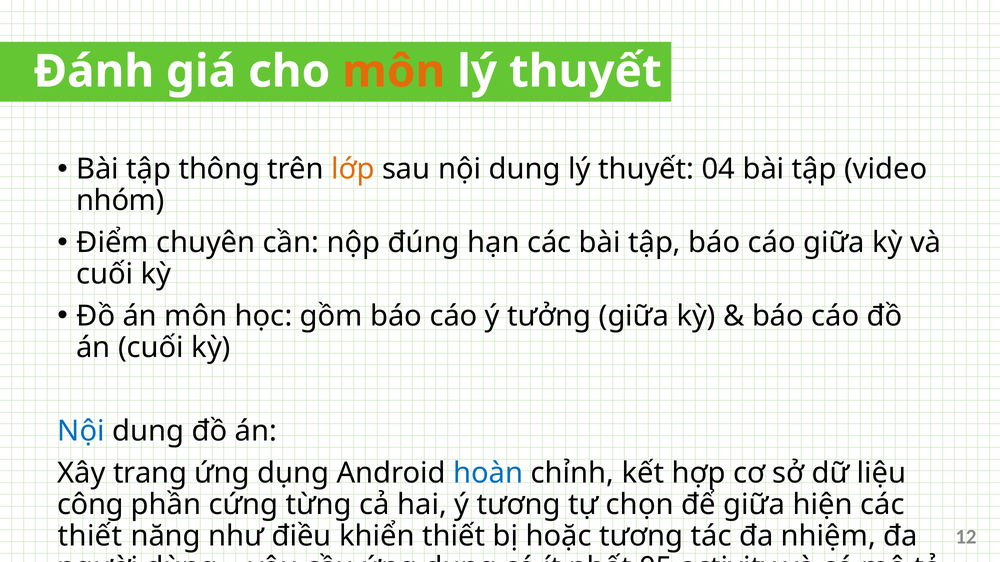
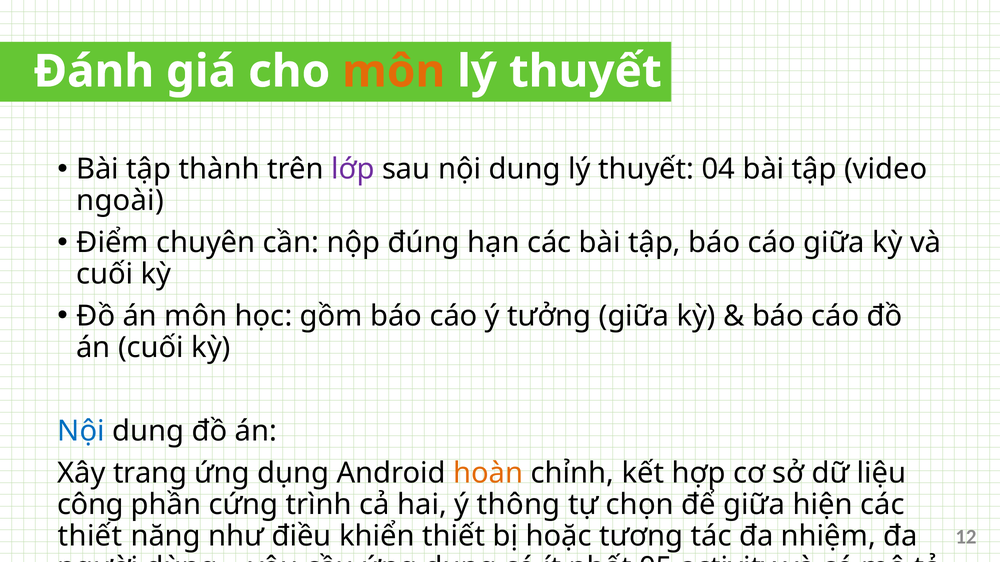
tập thông: thông -> thành (219, 169)
lớp colour: orange -> purple (353, 169)
nhóm: nhóm -> ngoài (120, 201)
hoàn colour: blue -> orange (488, 473)
từng: từng -> trình (319, 505)
ý tương: tương -> thông (519, 505)
